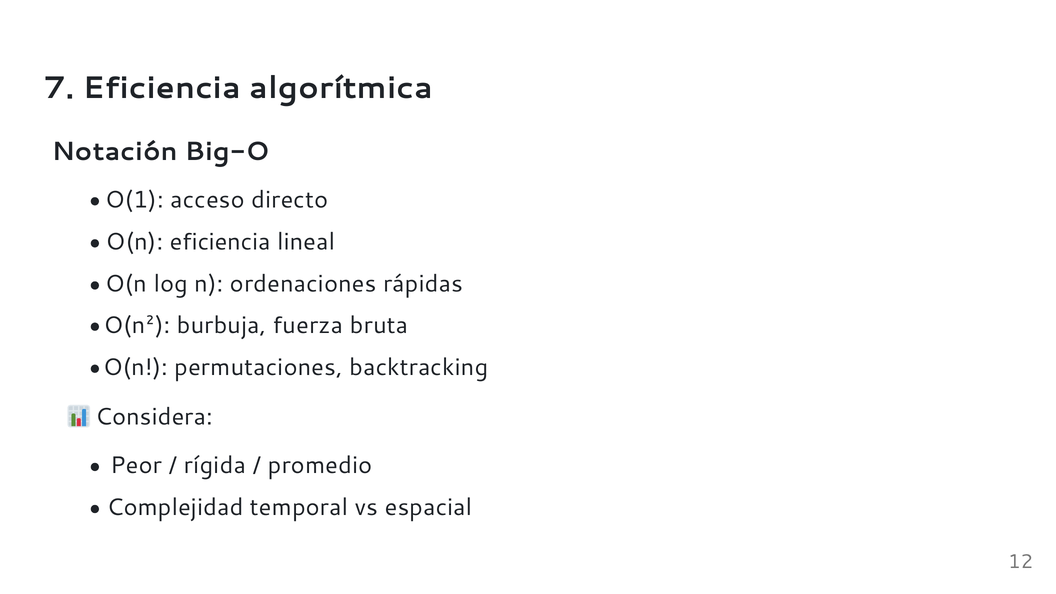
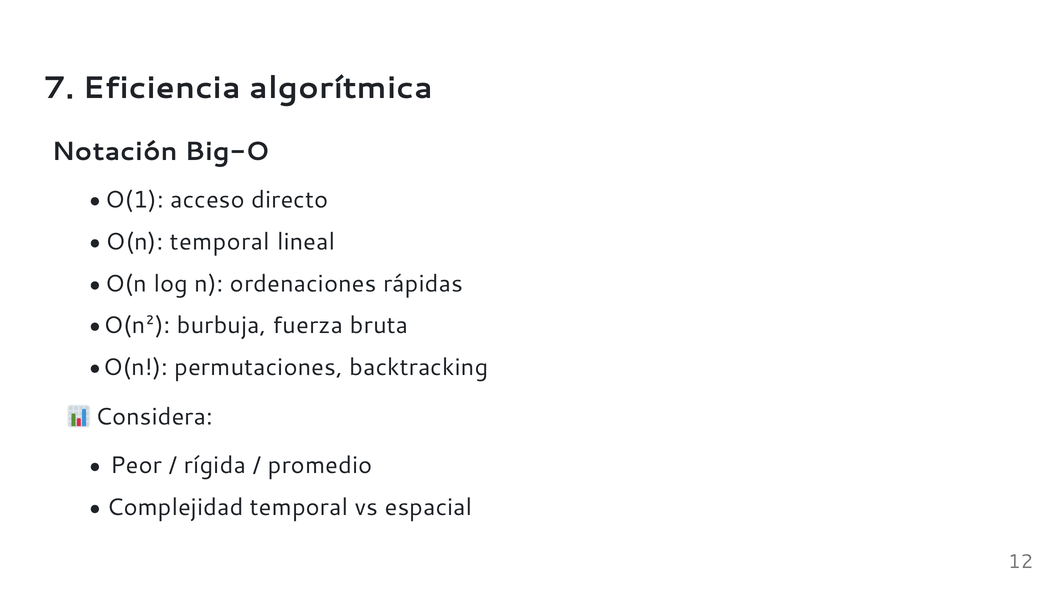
O(n eficiencia: eficiencia -> temporal (220, 242)
